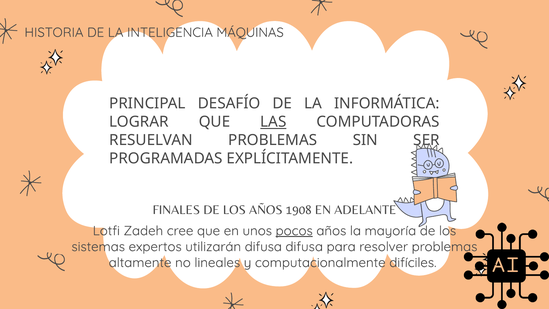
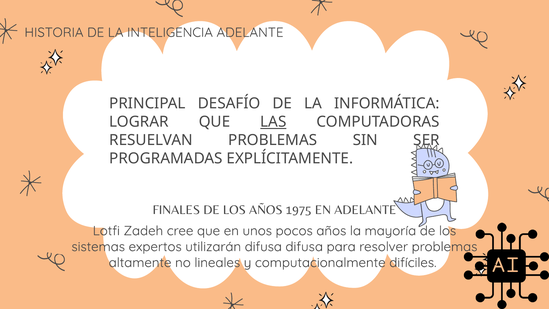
INTELIGENCIA MÁQUINAS: MÁQUINAS -> ADELANTE (250, 32)
1908: 1908 -> 1975 (299, 210)
pocos underline: present -> none (294, 231)
